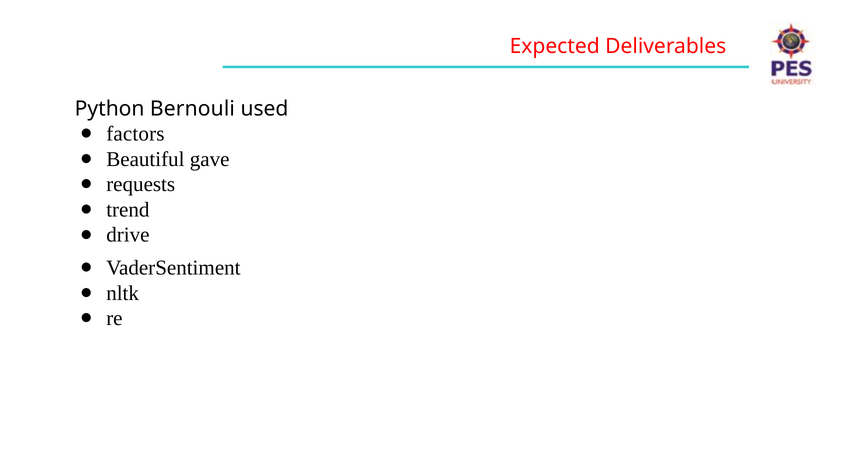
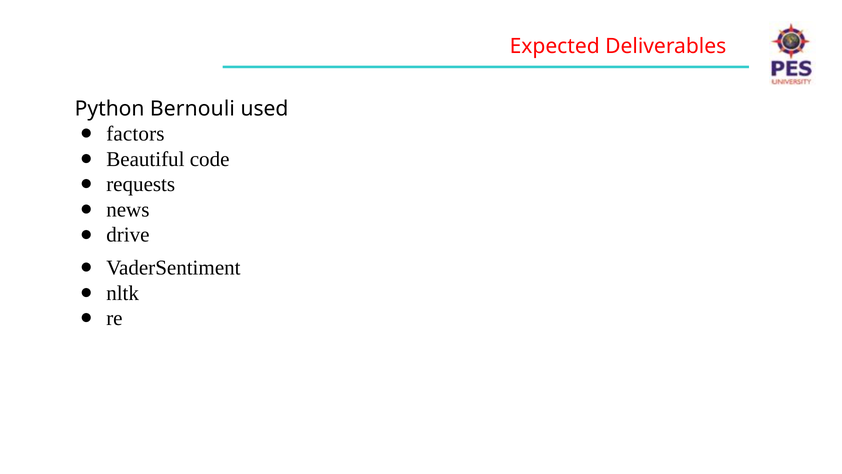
gave: gave -> code (210, 159)
trend: trend -> news (128, 210)
